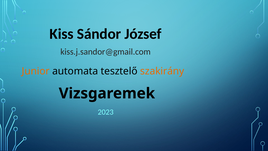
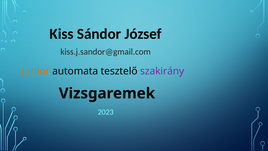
szakirány colour: orange -> purple (162, 71)
